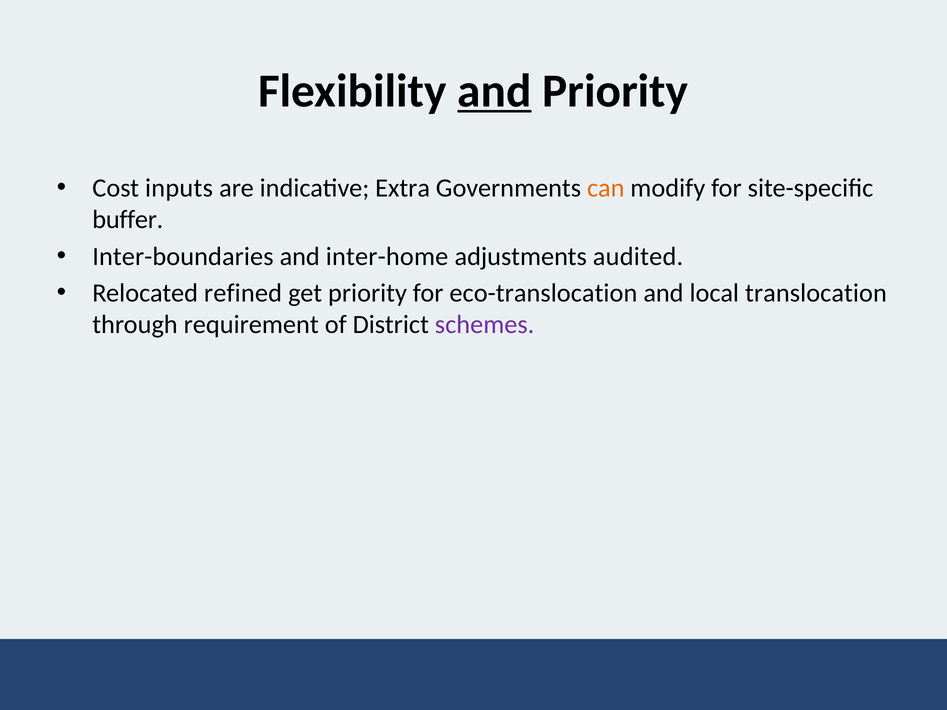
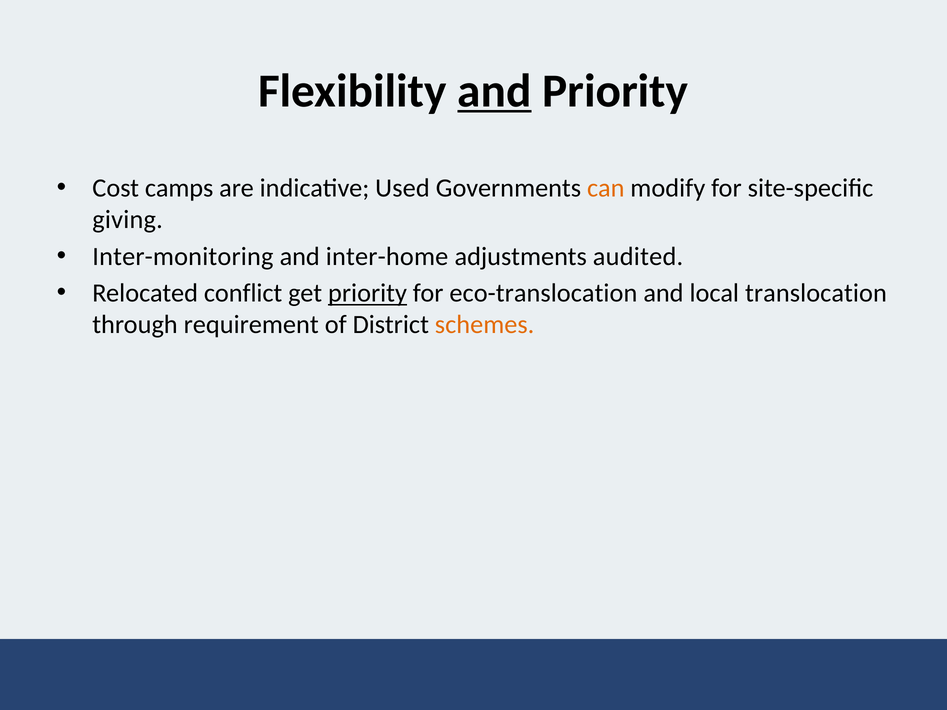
inputs: inputs -> camps (179, 188)
Extra: Extra -> Used (403, 188)
buffer: buffer -> giving (128, 220)
Inter-boundaries: Inter-boundaries -> Inter-monitoring (183, 257)
refined: refined -> conflict (243, 293)
priority underline: none -> present (368, 293)
schemes colour: purple -> orange (485, 325)
